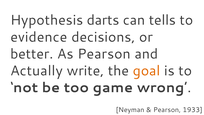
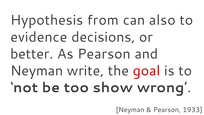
darts: darts -> from (103, 20)
tells: tells -> also (162, 20)
Actually: Actually -> Neyman (37, 71)
goal colour: orange -> red (147, 71)
game: game -> show (113, 87)
